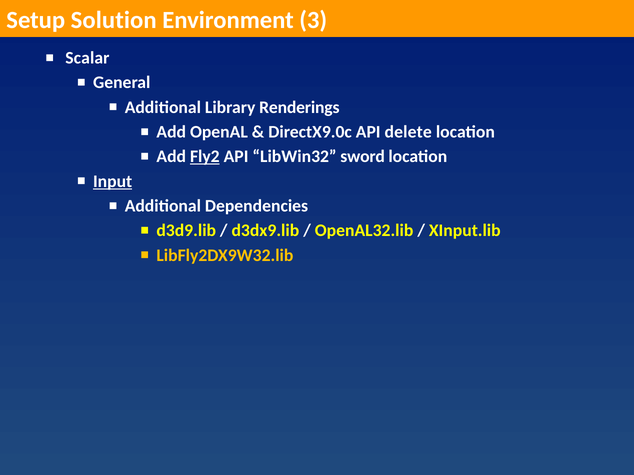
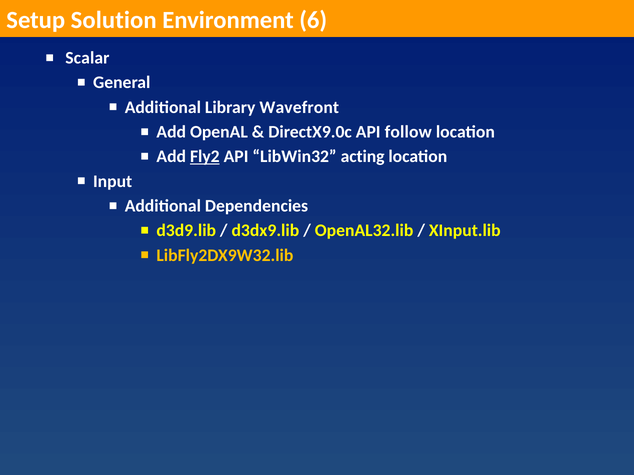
3: 3 -> 6 (313, 20)
Renderings: Renderings -> Wavefront (299, 107)
delete: delete -> follow (408, 132)
sword: sword -> acting (363, 157)
Input underline: present -> none (113, 181)
